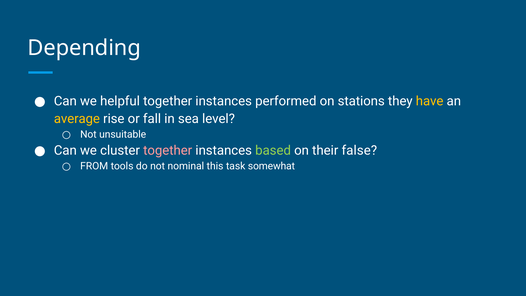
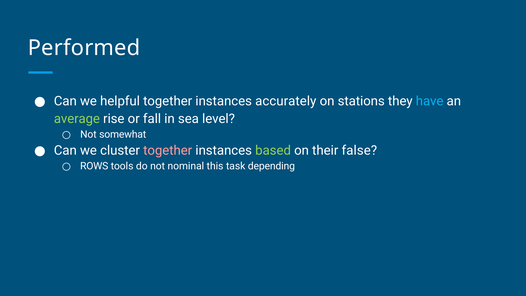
Depending: Depending -> Performed (84, 48)
performed: performed -> accurately (286, 101)
have colour: yellow -> light blue (430, 101)
average colour: yellow -> light green (77, 119)
unsuitable: unsuitable -> somewhat (123, 134)
FROM: FROM -> ROWS (94, 166)
somewhat: somewhat -> depending (271, 166)
